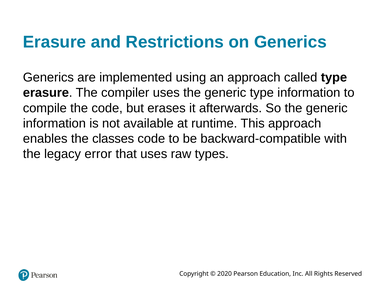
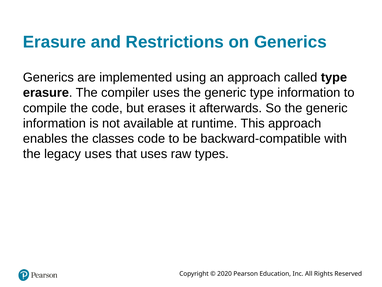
legacy error: error -> uses (98, 154)
